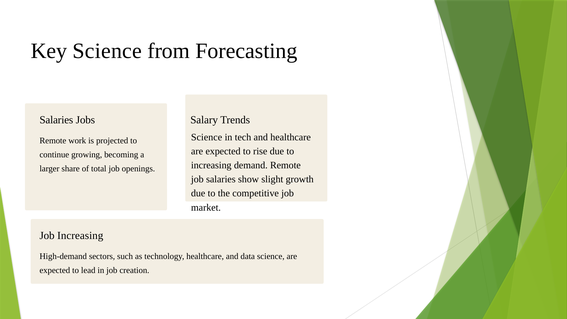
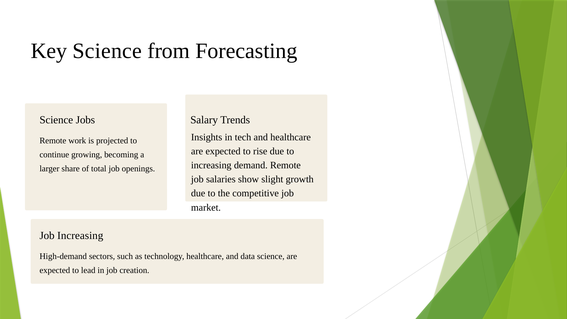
Salaries: Salaries -> Science (56, 120)
Science: Science -> Insights (207, 137)
